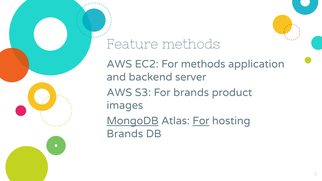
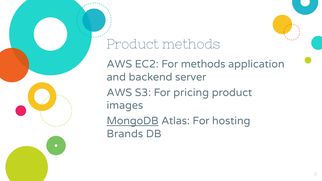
Feature: Feature -> Product (133, 44)
For brands: brands -> pricing (191, 93)
For underline: present -> none (201, 121)
